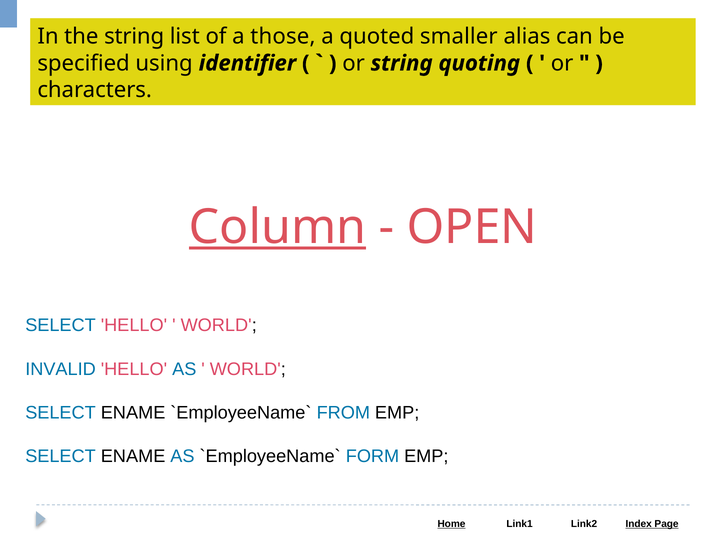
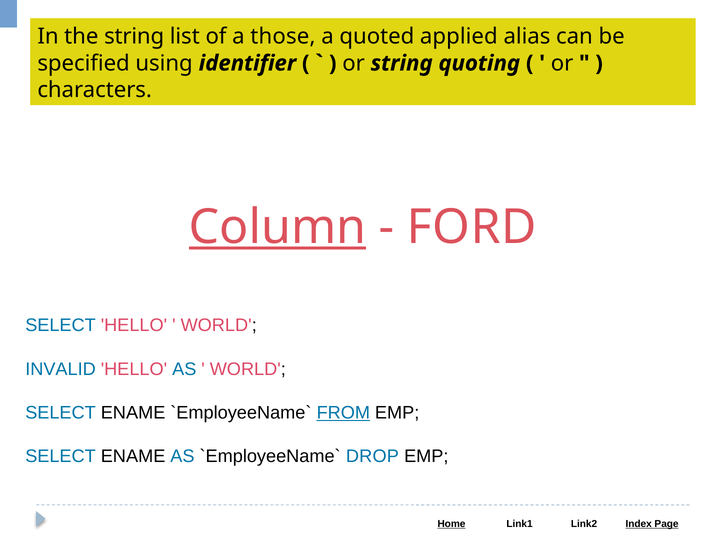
smaller: smaller -> applied (459, 37)
OPEN: OPEN -> FORD (472, 227)
FROM underline: none -> present (343, 412)
FORM: FORM -> DROP (372, 456)
